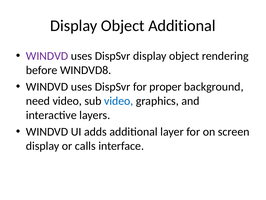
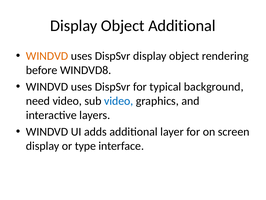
WINDVD colour: purple -> orange (47, 56)
proper: proper -> typical (165, 87)
calls: calls -> type (85, 146)
